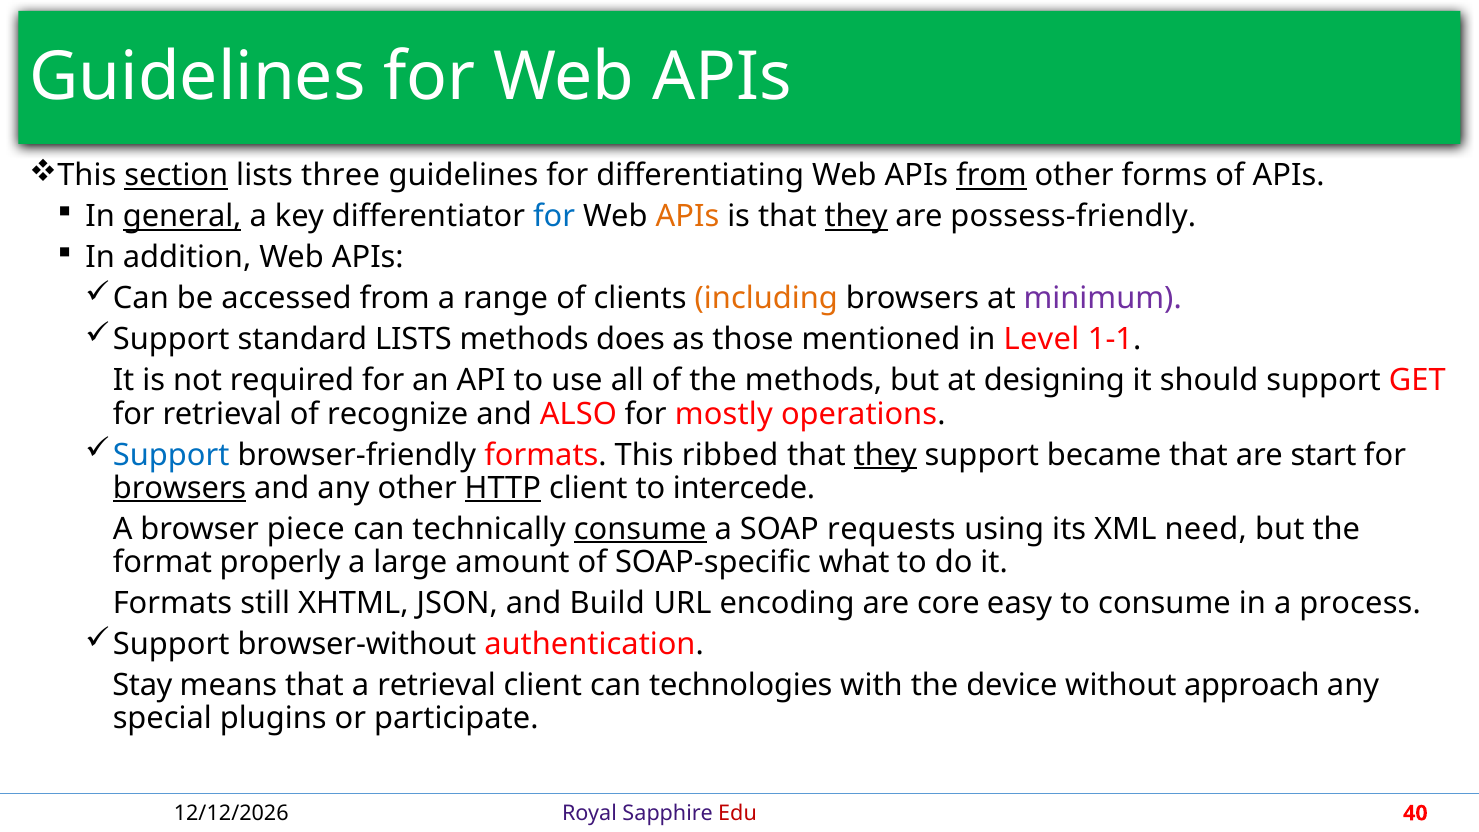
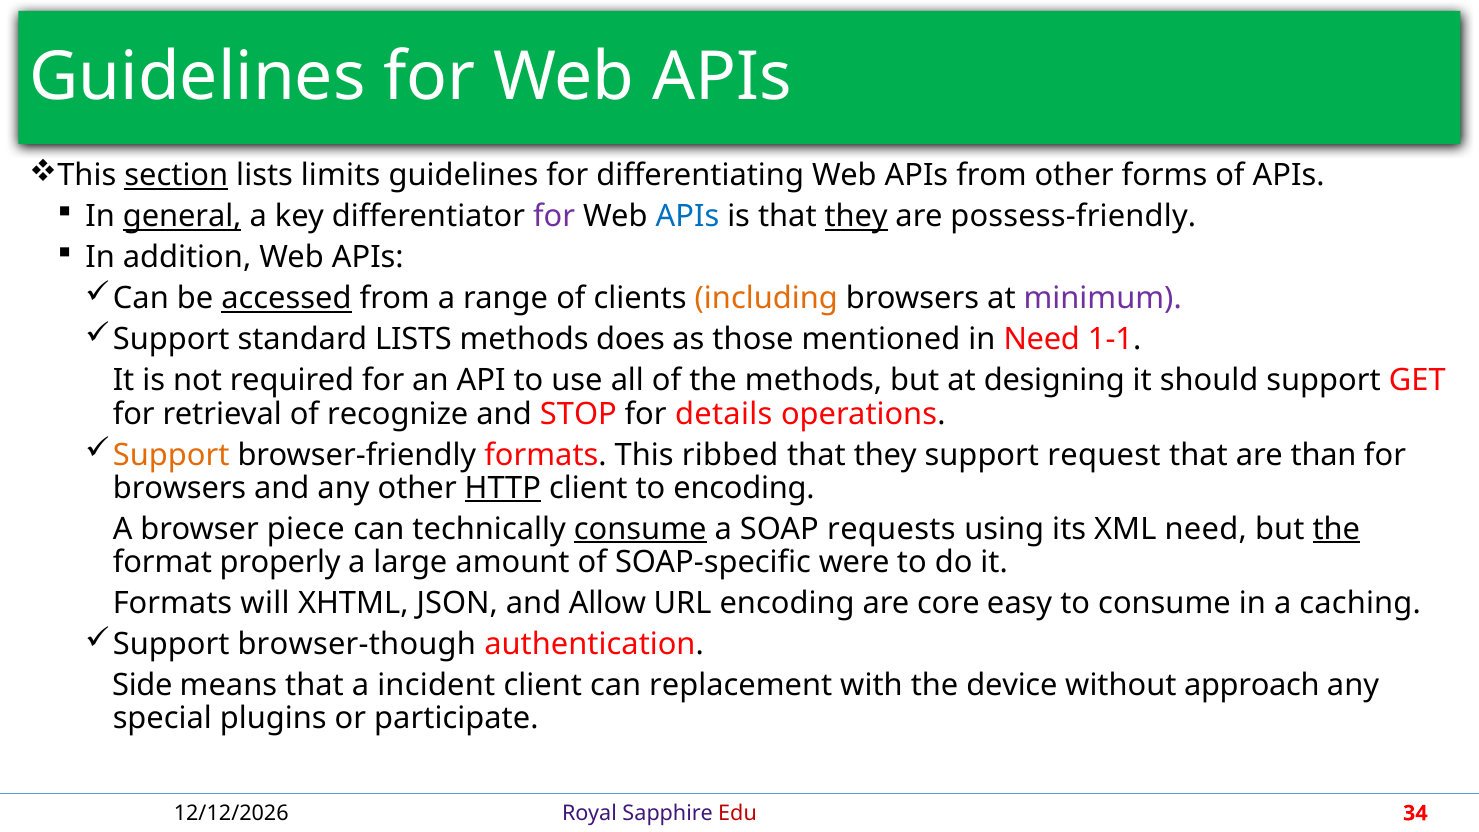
three: three -> limits (341, 176)
from underline: present -> none (992, 176)
for colour: blue -> purple (554, 217)
APIs colour: orange -> blue (687, 217)
accessed underline: none -> present (286, 299)
in Level: Level -> Need (1042, 340)
ALSO: ALSO -> STOP (578, 414)
mostly: mostly -> details (724, 414)
Support colour: blue -> orange (171, 455)
they underline: present -> none (885, 455)
became: became -> request (1104, 455)
start: start -> than (1324, 455)
browsers underline: present -> none (180, 488)
to intercede: intercede -> encoding (744, 488)
the underline: none -> present (1336, 529)
what: what -> were (854, 562)
still: still -> will (265, 603)
Build: Build -> Allow (608, 603)
process: process -> caching (1360, 603)
browser-without: browser-without -> browser-though (357, 644)
Stay: Stay -> Side (142, 685)
a retrieval: retrieval -> incident (436, 685)
technologies: technologies -> replacement (741, 685)
40: 40 -> 34 (1415, 813)
